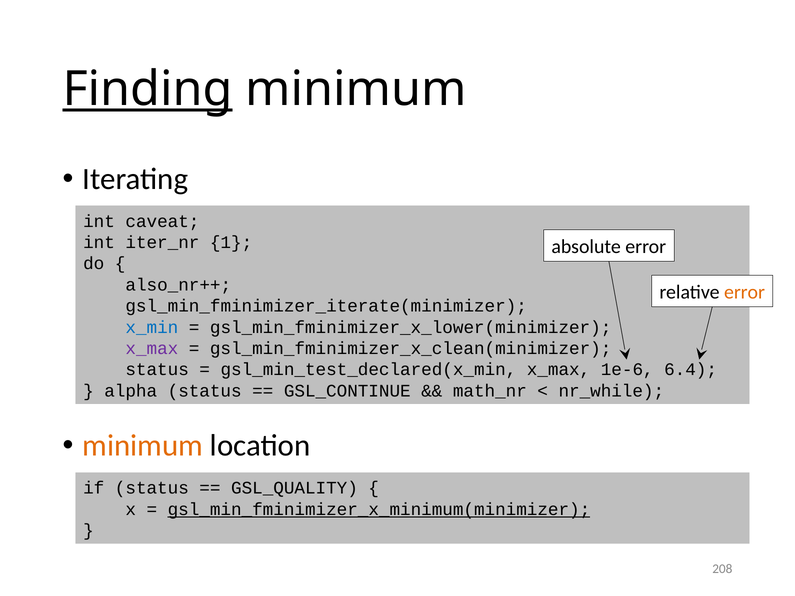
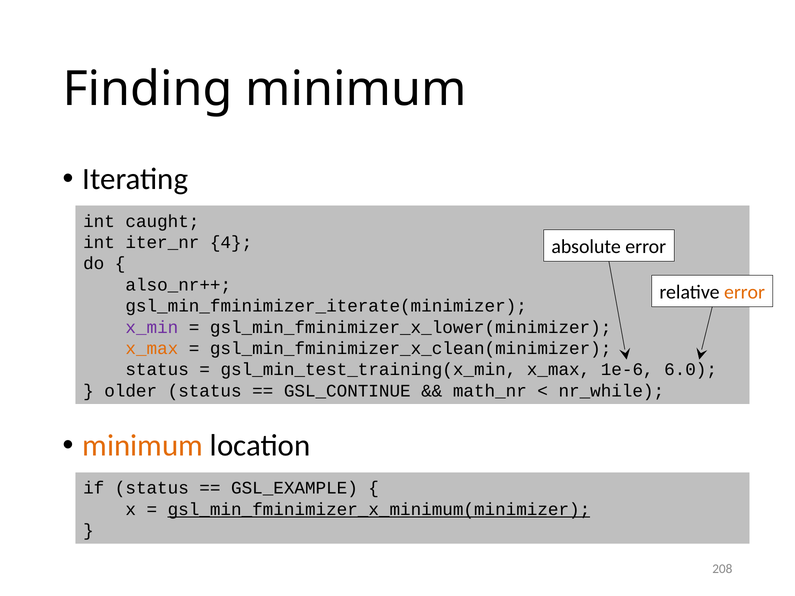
Finding underline: present -> none (148, 89)
caveat: caveat -> caught (162, 221)
1: 1 -> 4 (231, 243)
x_min colour: blue -> purple (152, 327)
x_max colour: purple -> orange (152, 349)
gsl_min_test_declared(x_min: gsl_min_test_declared(x_min -> gsl_min_test_training(x_min (368, 370)
6.4: 6.4 -> 6.0 (691, 370)
alpha: alpha -> older (131, 391)
GSL_QUALITY: GSL_QUALITY -> GSL_EXAMPLE (294, 488)
